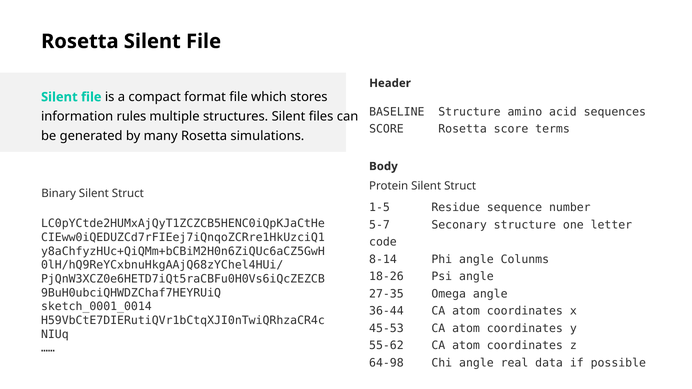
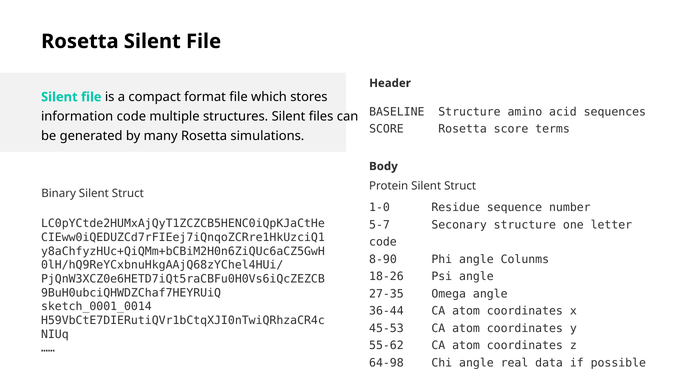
information rules: rules -> code (131, 116)
1-5: 1-5 -> 1-0 (380, 208)
8-14: 8-14 -> 8-90 (383, 259)
